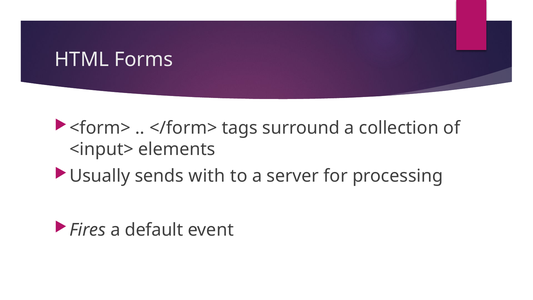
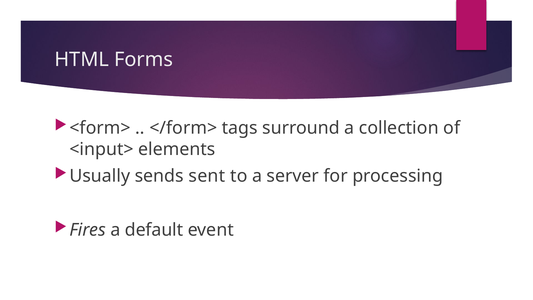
with: with -> sent (207, 176)
